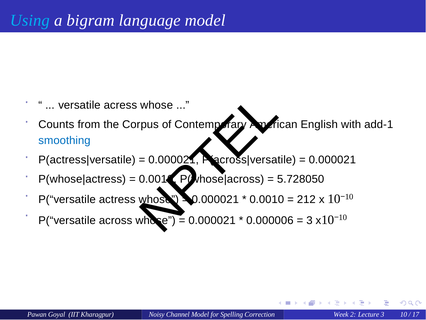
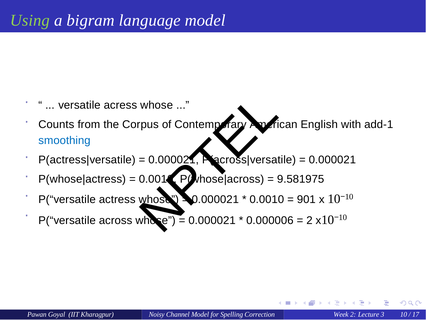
Using colour: light blue -> light green (30, 21)
5.728050: 5.728050 -> 9.581975 (301, 179)
212: 212 -> 901 (306, 199)
3: 3 -> 2 (310, 220)
